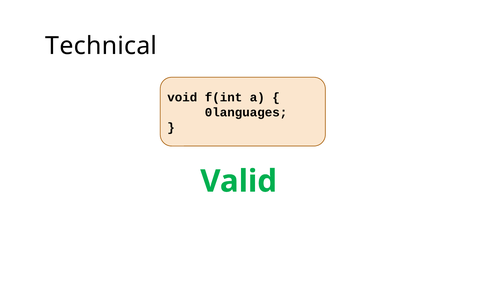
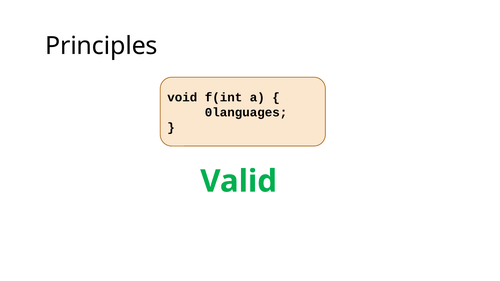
Technical: Technical -> Principles (101, 46)
